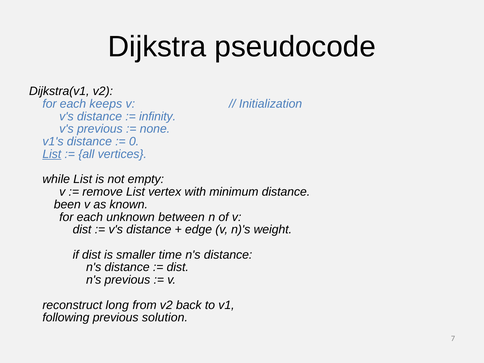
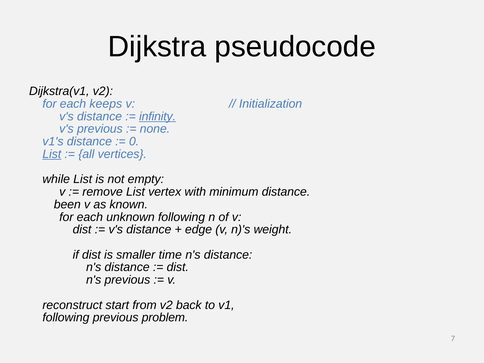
infinity underline: none -> present (158, 116)
unknown between: between -> following (182, 217)
long: long -> start (117, 305)
solution: solution -> problem (165, 318)
